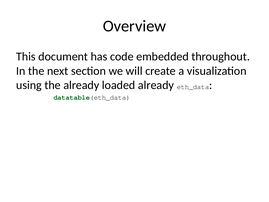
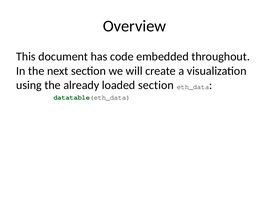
loaded already: already -> section (156, 85)
